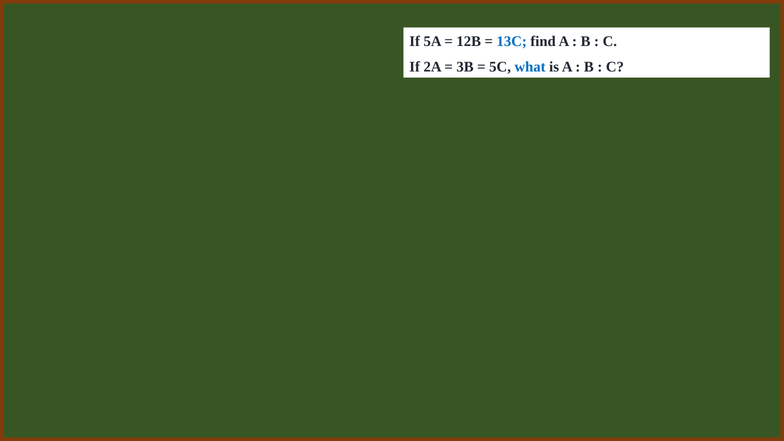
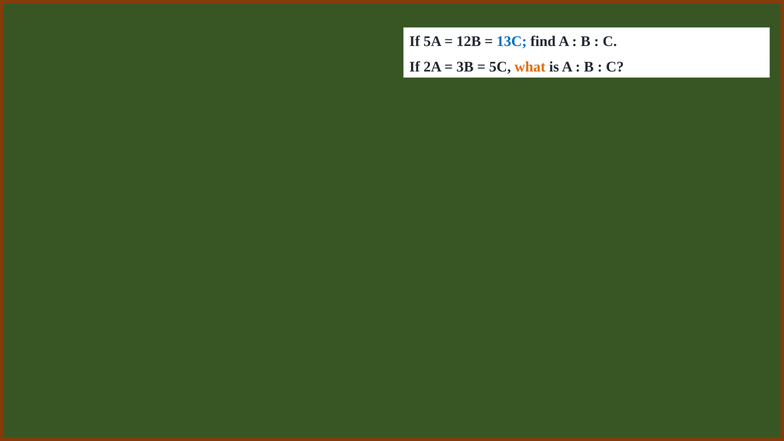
what colour: blue -> orange (530, 67)
